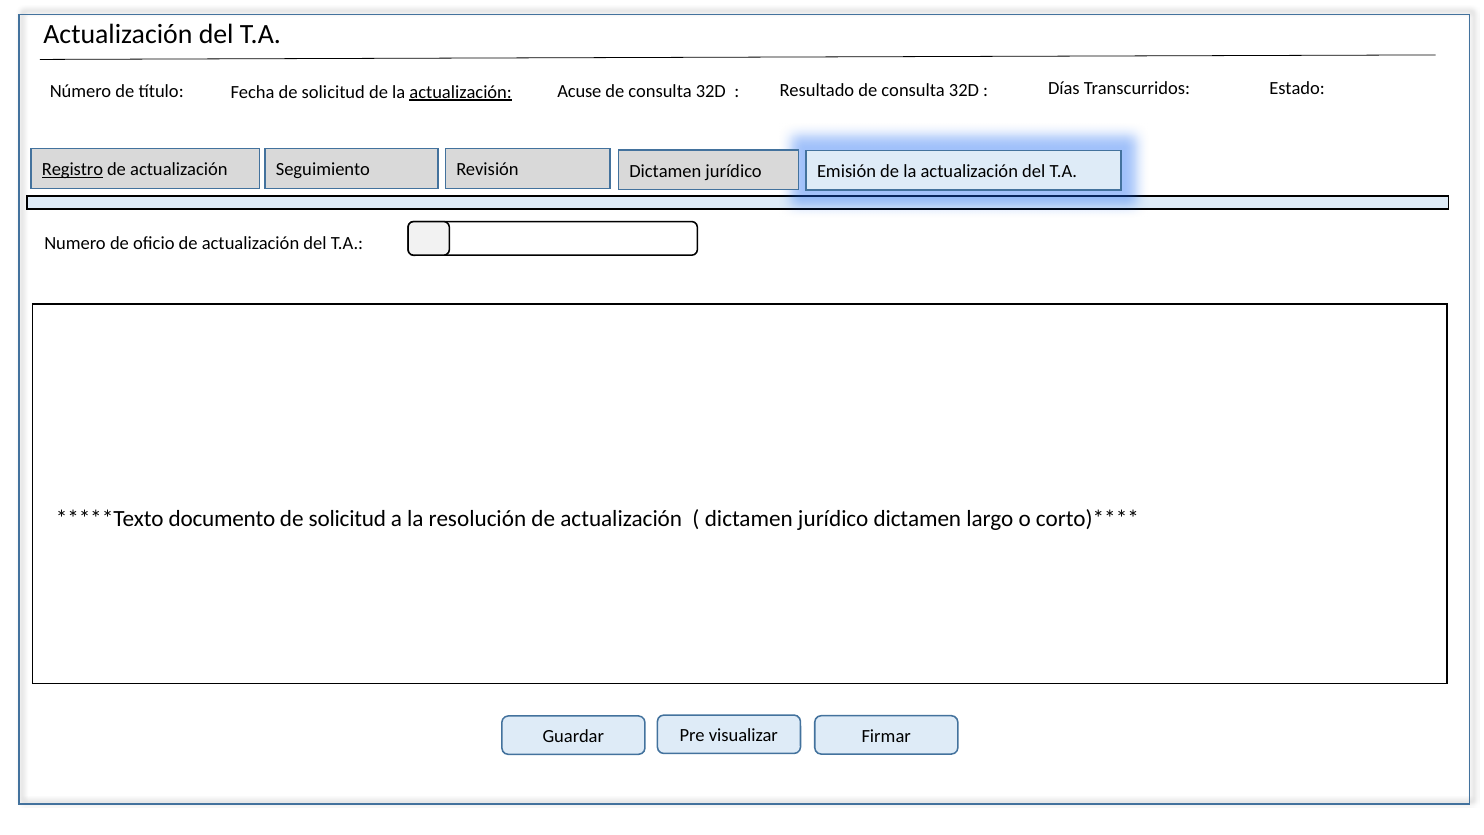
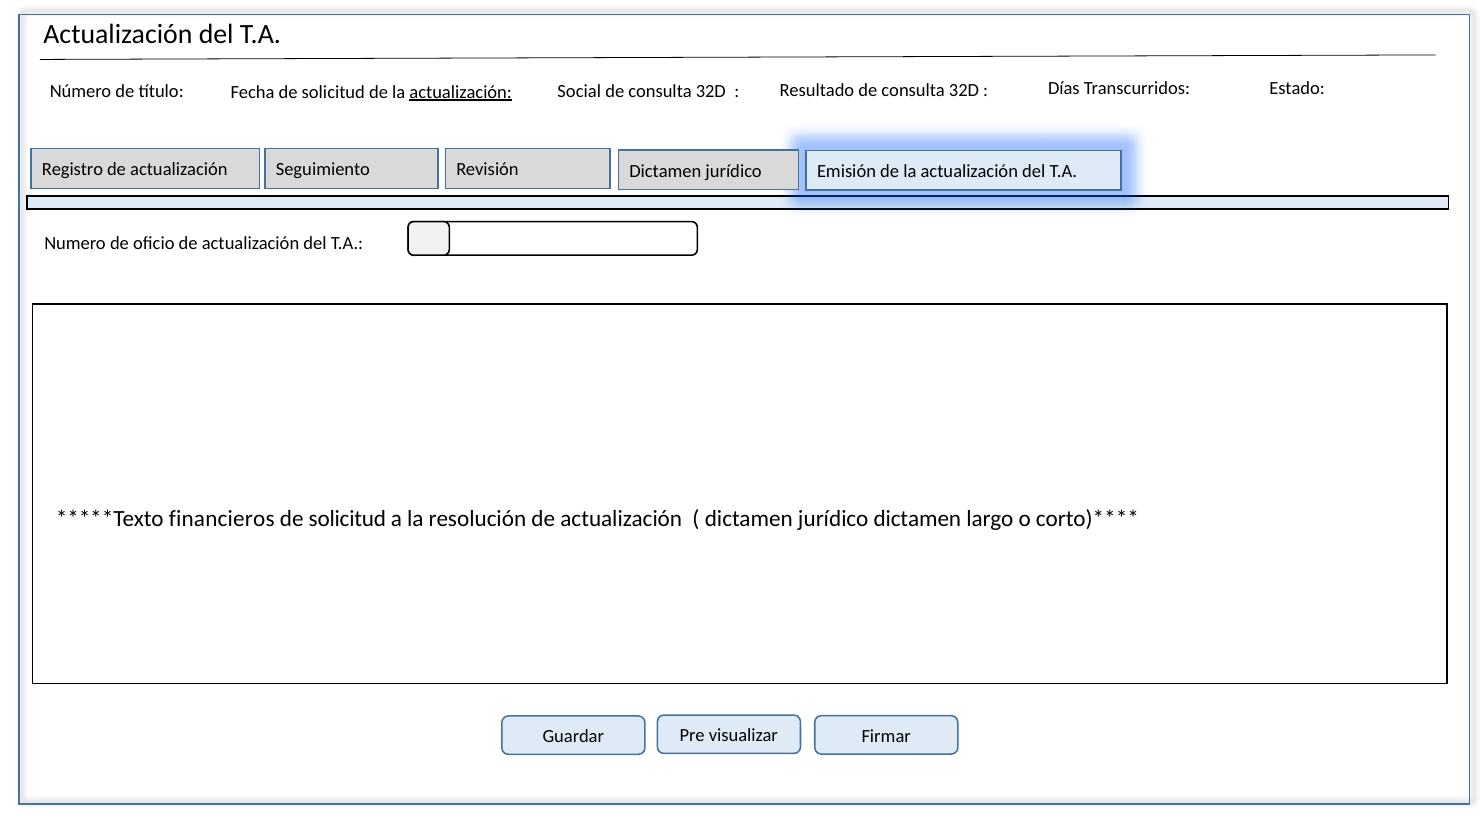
Acuse: Acuse -> Social (579, 91)
Registro underline: present -> none (72, 170)
documento: documento -> financieros (222, 518)
